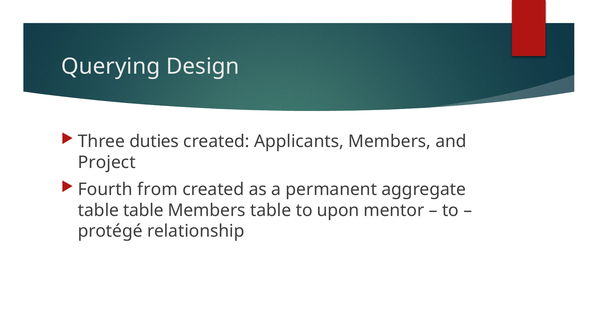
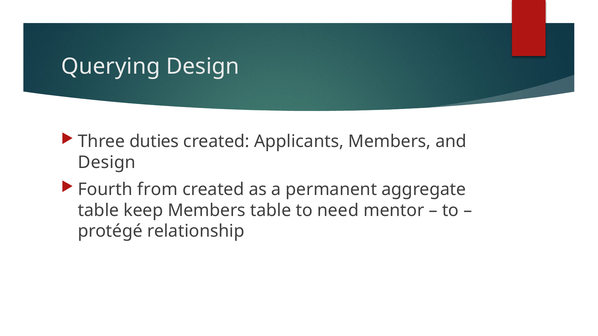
Project: Project -> Design (107, 162)
table table: table -> keep (143, 210)
upon: upon -> need (338, 210)
